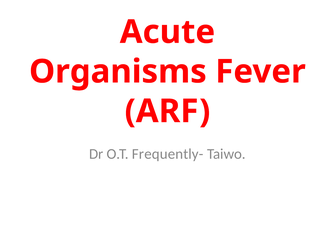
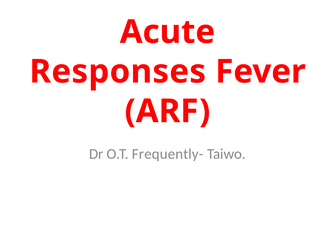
Organisms: Organisms -> Responses (118, 72)
